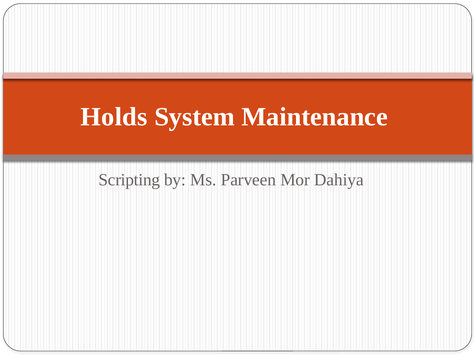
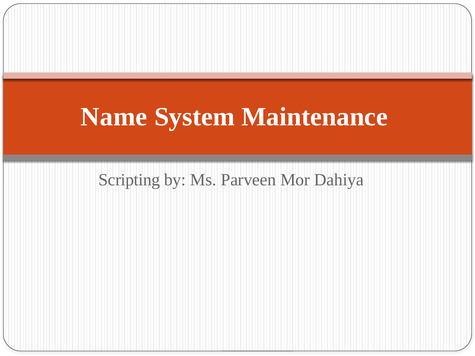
Holds: Holds -> Name (114, 117)
